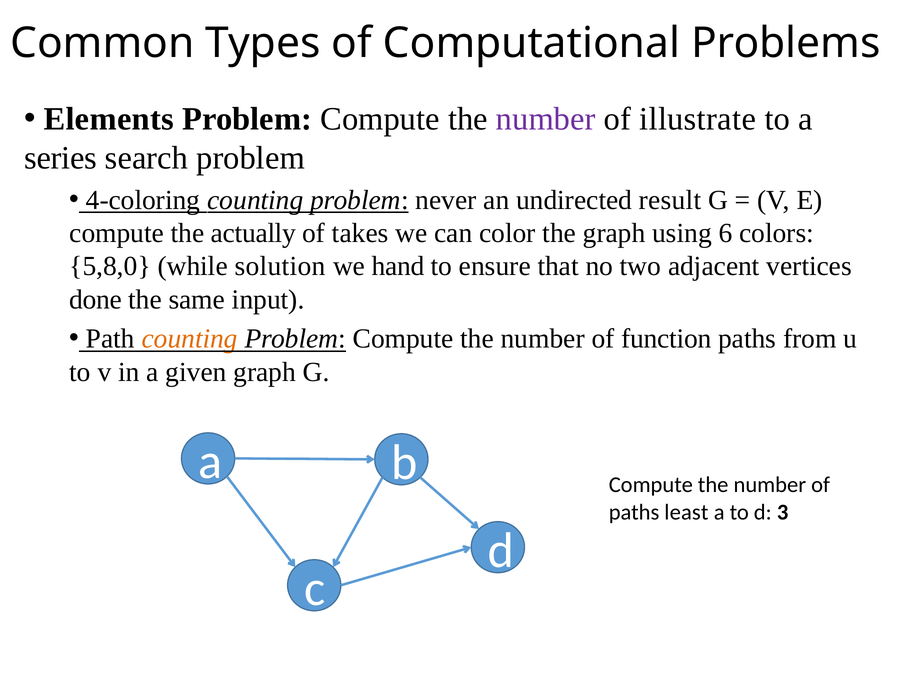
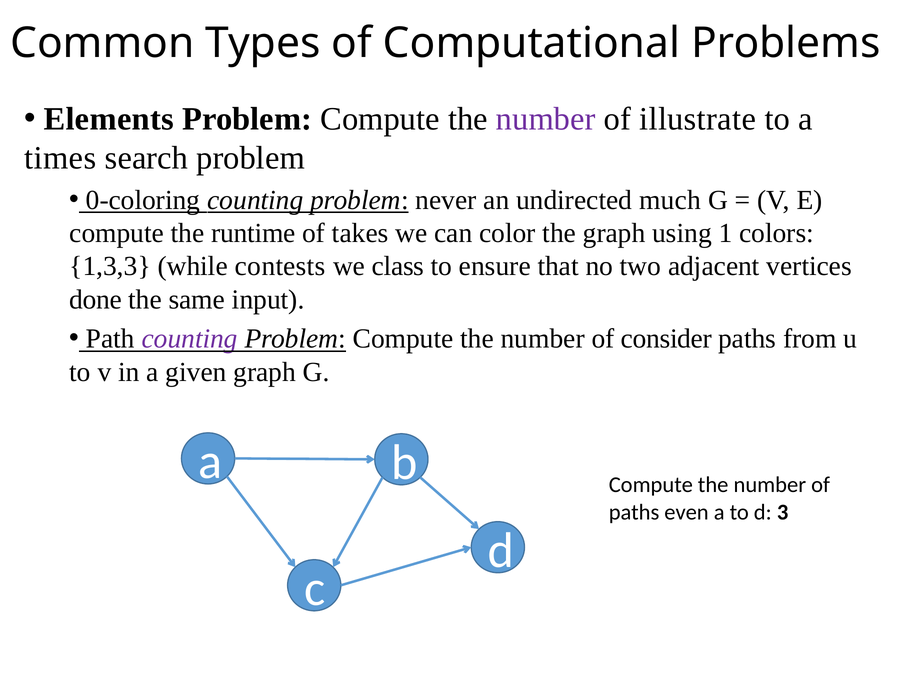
series: series -> times (60, 158)
4-coloring: 4-coloring -> 0-coloring (143, 200)
result: result -> much (670, 200)
actually: actually -> runtime (253, 233)
6: 6 -> 1 (726, 233)
5,8,0: 5,8,0 -> 1,3,3 (110, 266)
solution: solution -> contests (280, 266)
hand: hand -> class (398, 266)
counting colour: orange -> purple (190, 339)
function: function -> consider (666, 339)
least: least -> even (687, 512)
